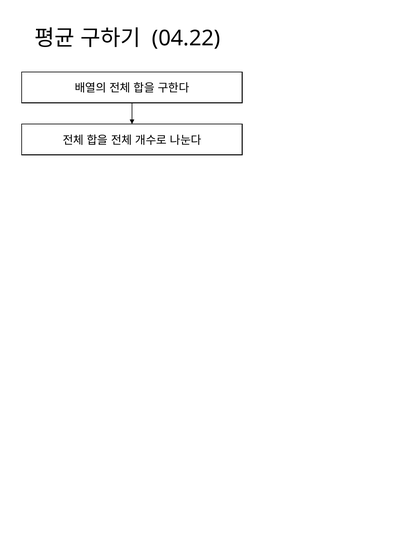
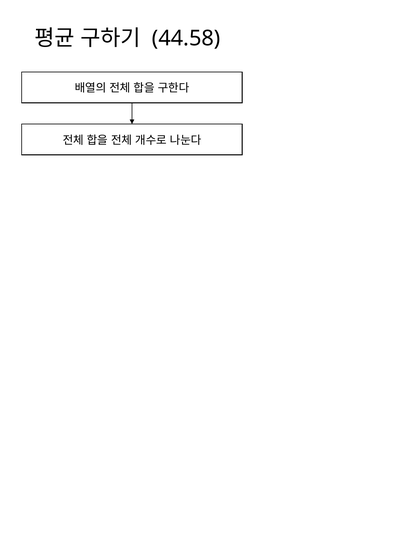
04.22: 04.22 -> 44.58 (186, 38)
